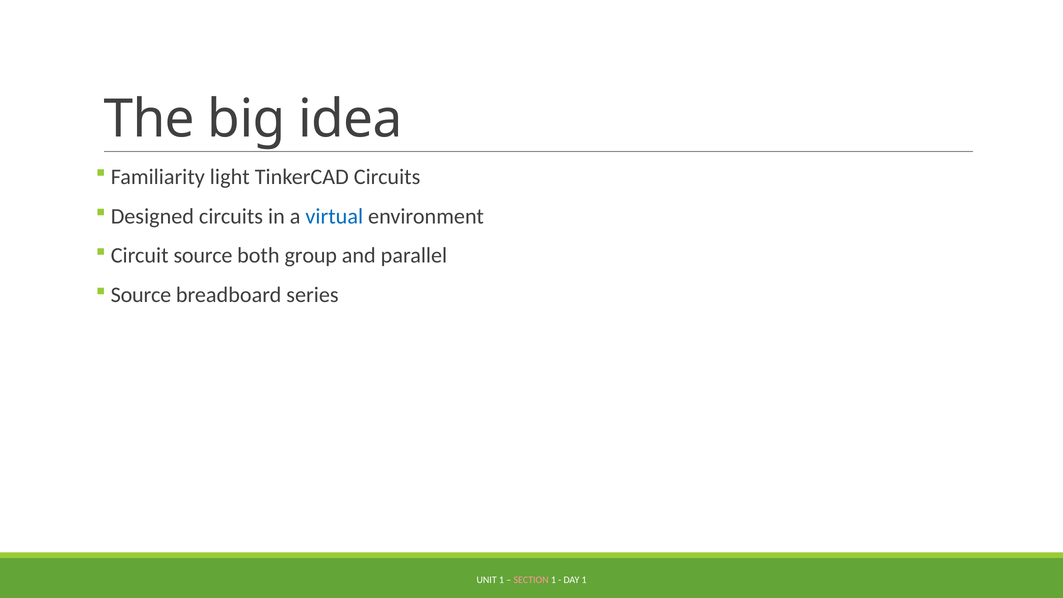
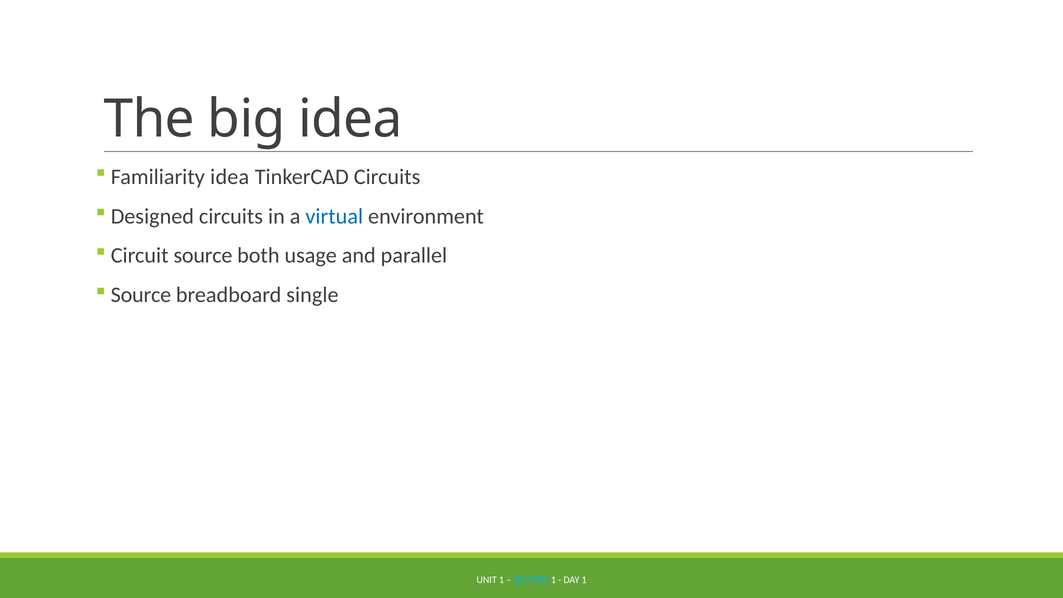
Familiarity light: light -> idea (230, 177)
group: group -> usage (311, 256)
series: series -> single (312, 295)
SECTION colour: pink -> light blue (531, 580)
